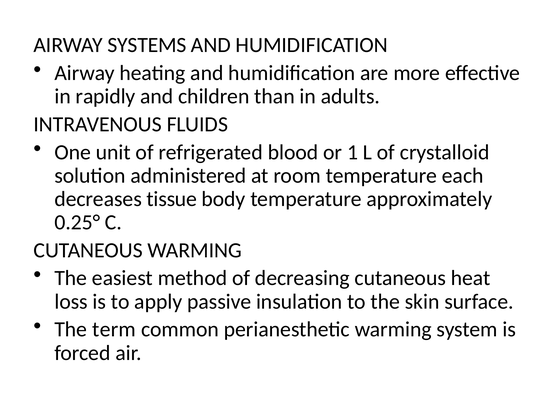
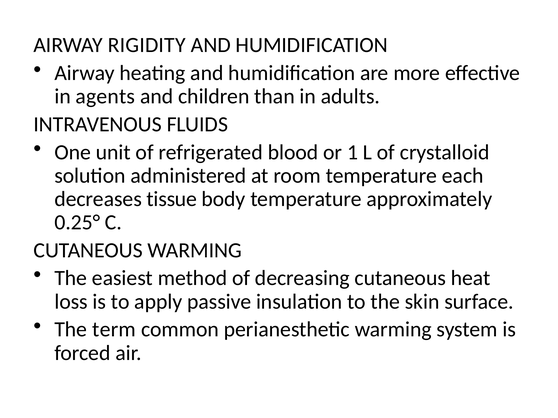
SYSTEMS: SYSTEMS -> RIGIDITY (147, 45)
rapidly: rapidly -> agents (105, 97)
